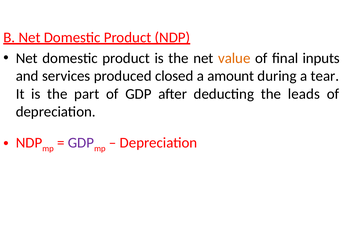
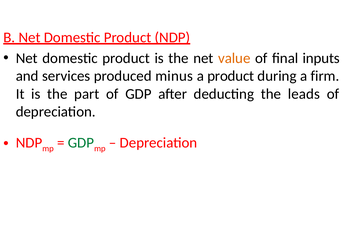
closed: closed -> minus (174, 76)
a amount: amount -> product (231, 76)
tear: tear -> firm (325, 76)
GDP colour: purple -> green (81, 143)
